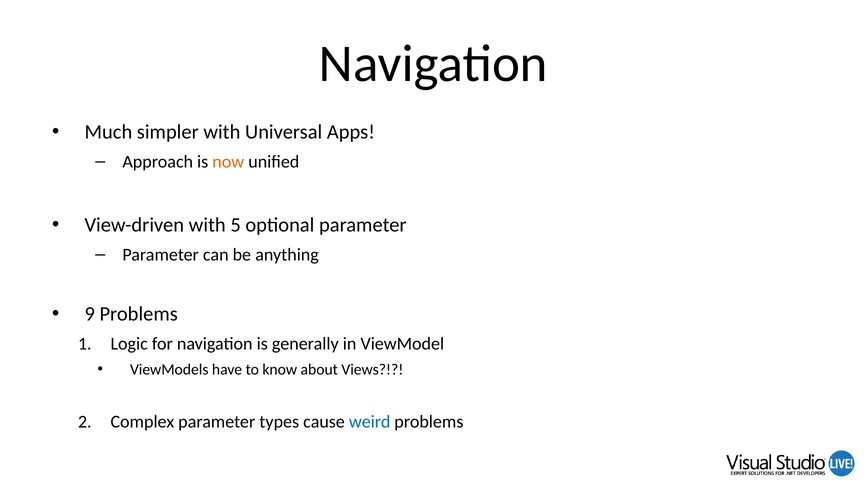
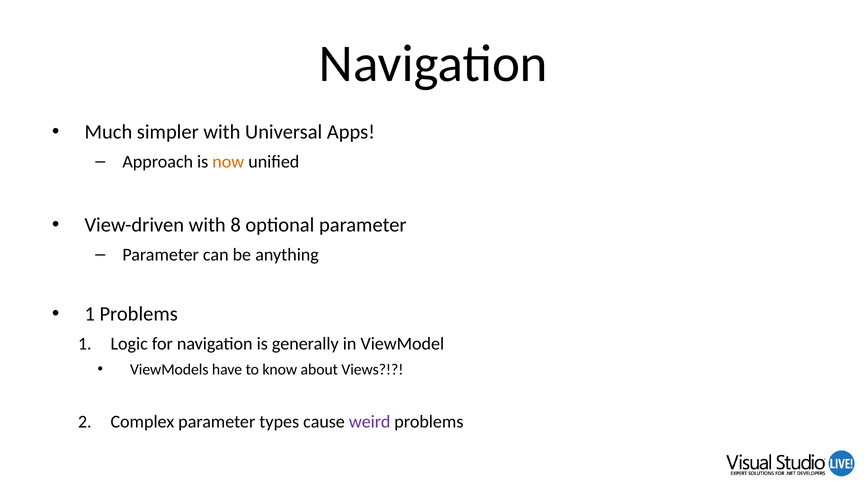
5: 5 -> 8 (236, 225)
9: 9 -> 1 (90, 314)
weird colour: blue -> purple (370, 421)
